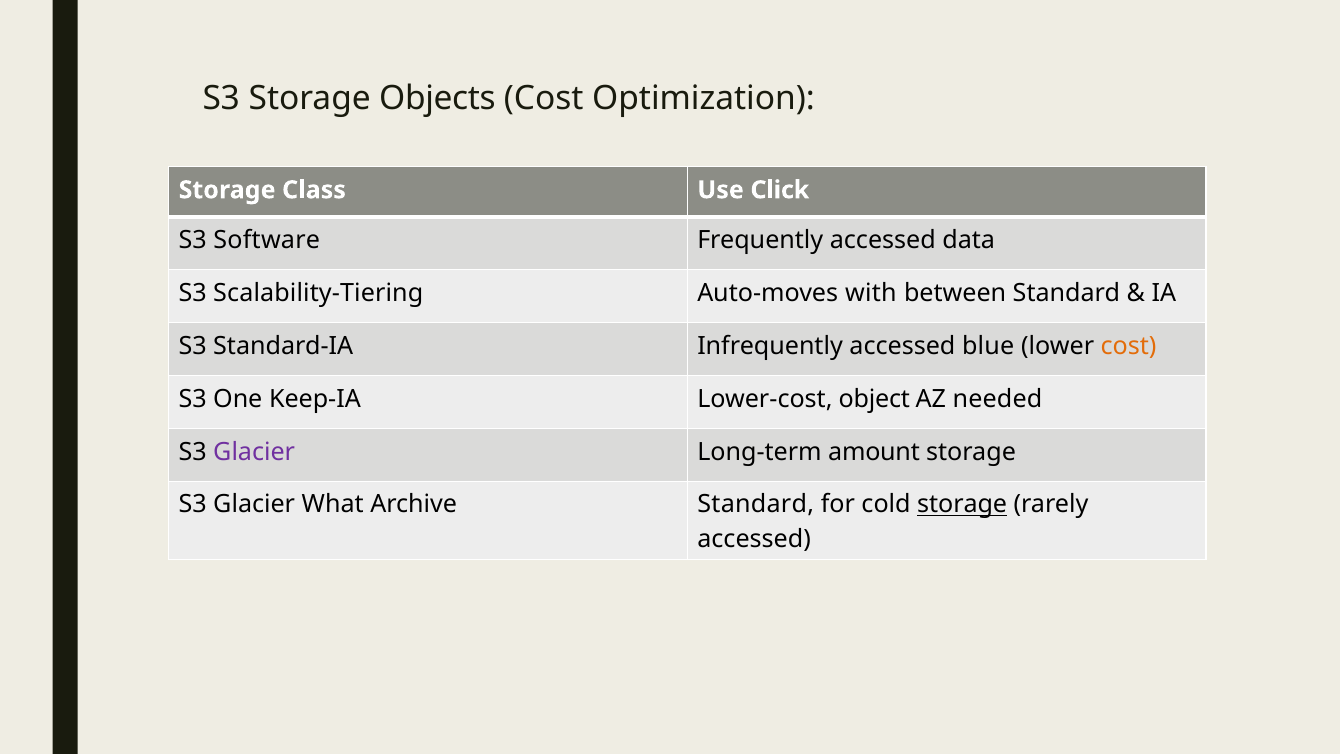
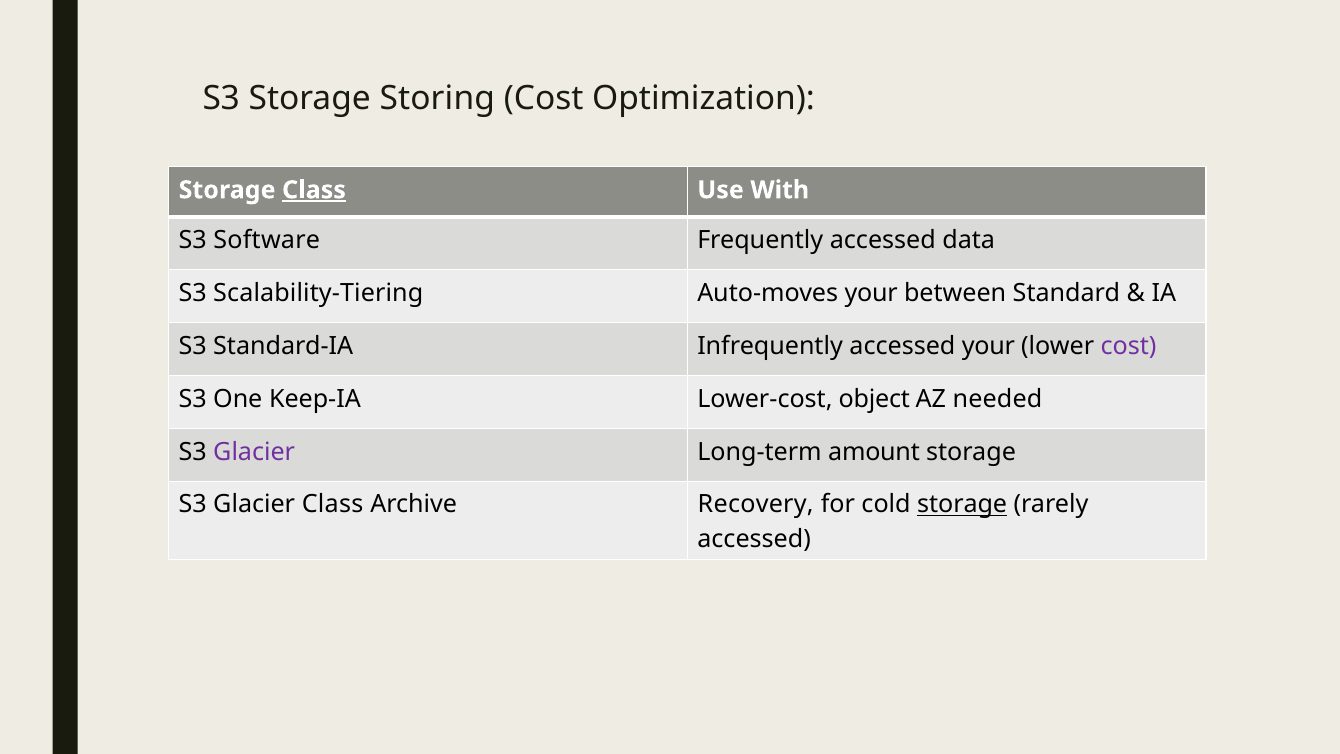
Objects: Objects -> Storing (437, 98)
Class underline: none -> present (314, 190)
Click: Click -> With (780, 190)
Auto-moves with: with -> your (871, 293)
accessed blue: blue -> your (988, 346)
cost colour: orange -> purple (1129, 346)
Glacier What: What -> Class (333, 505)
Archive Standard: Standard -> Recovery (756, 505)
